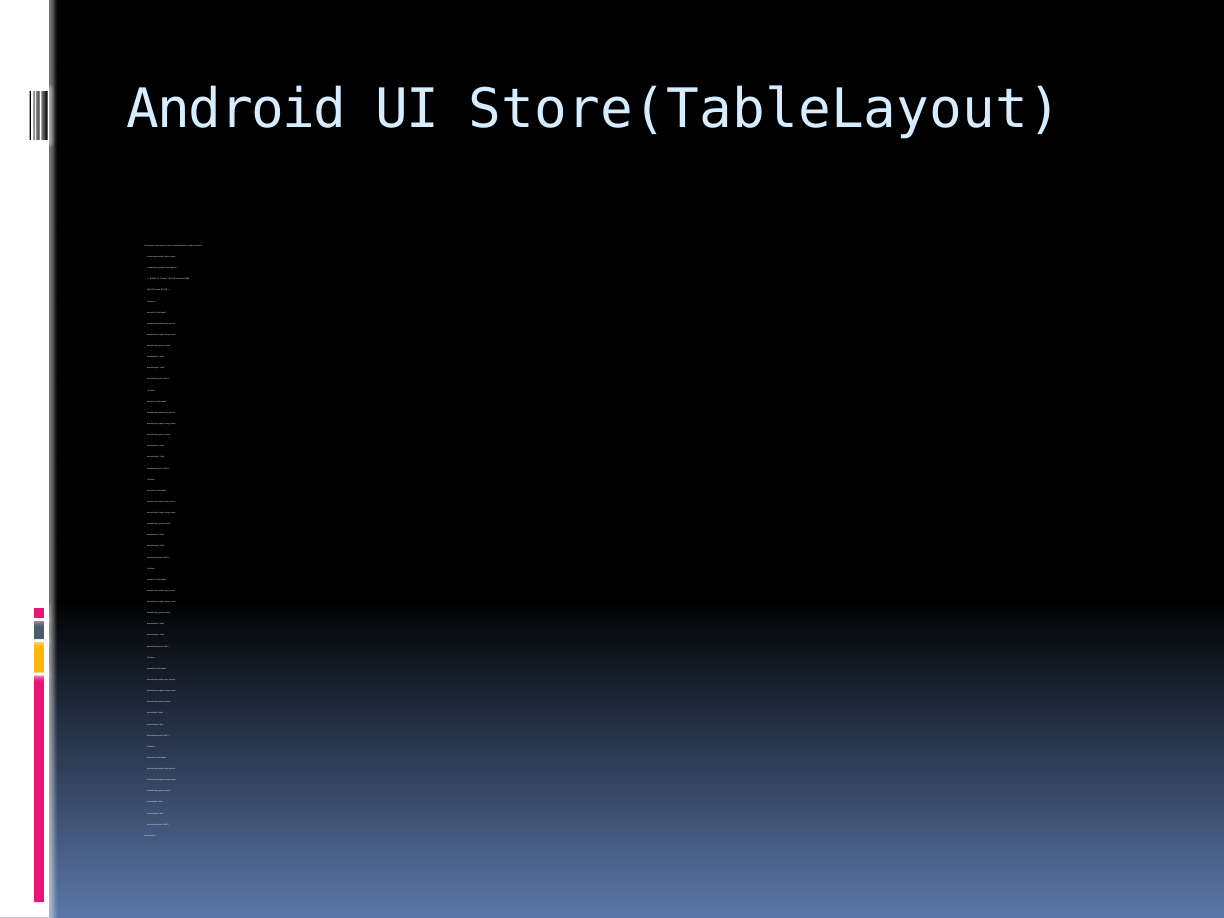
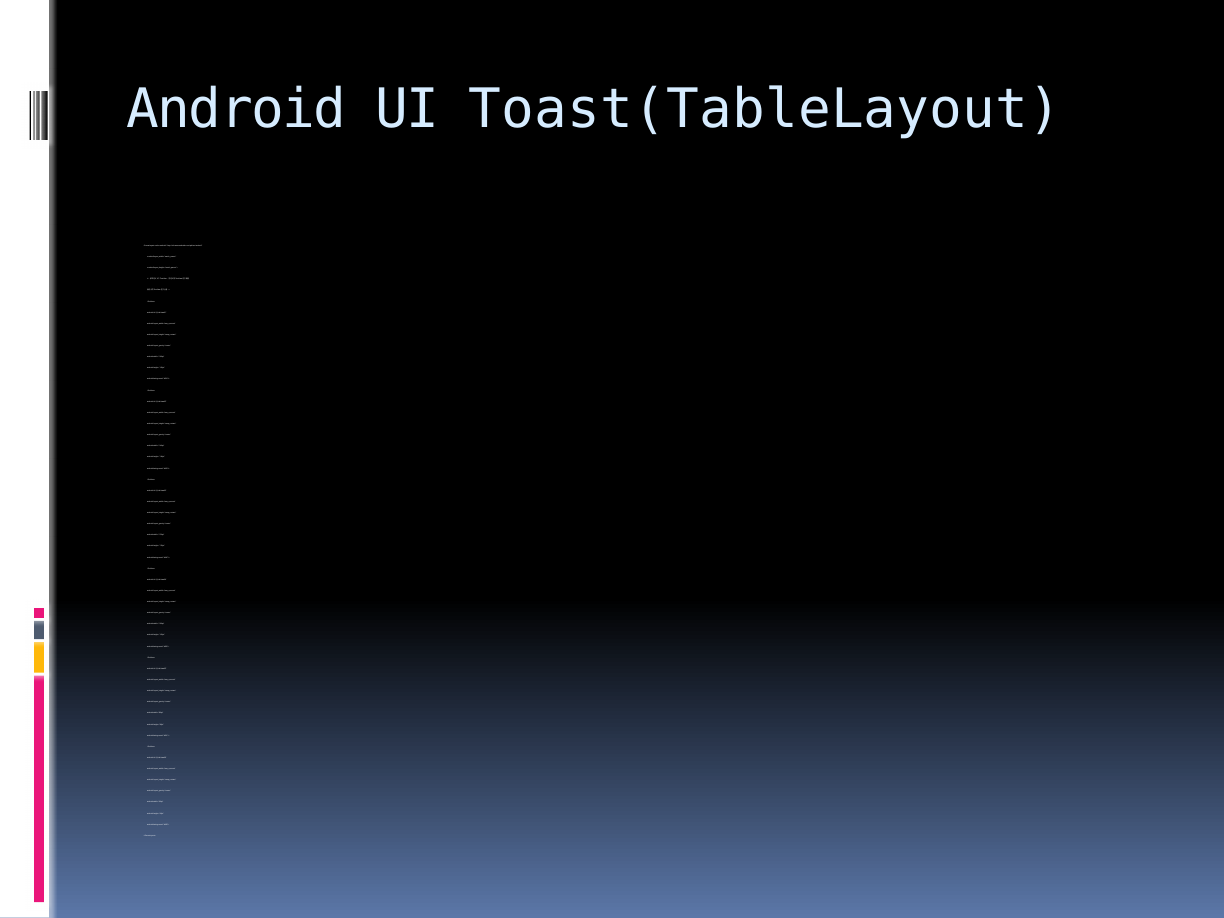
Store(TableLayout: Store(TableLayout -> Toast(TableLayout (765, 109)
